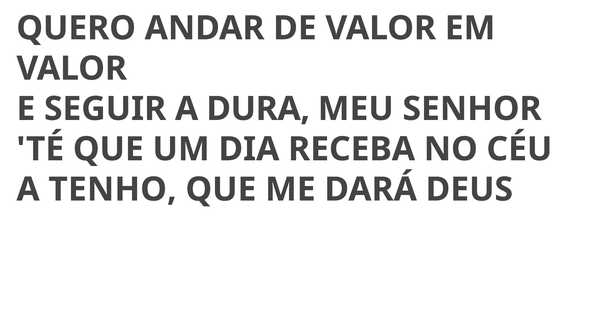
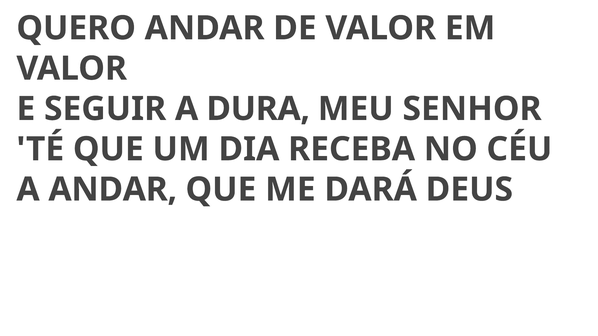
A TENHO: TENHO -> ANDAR (113, 190)
